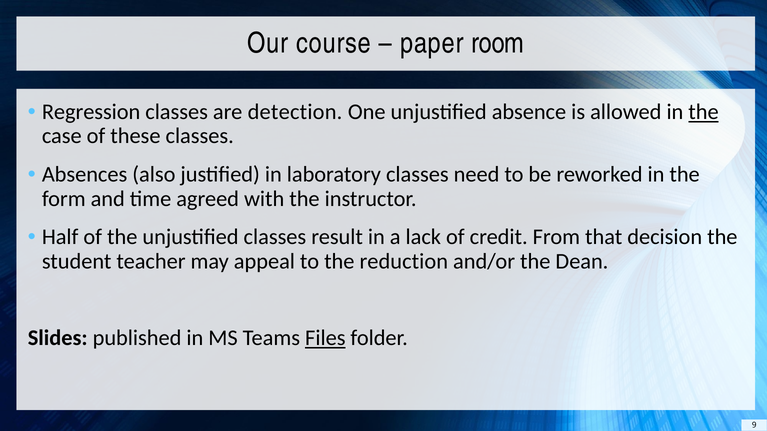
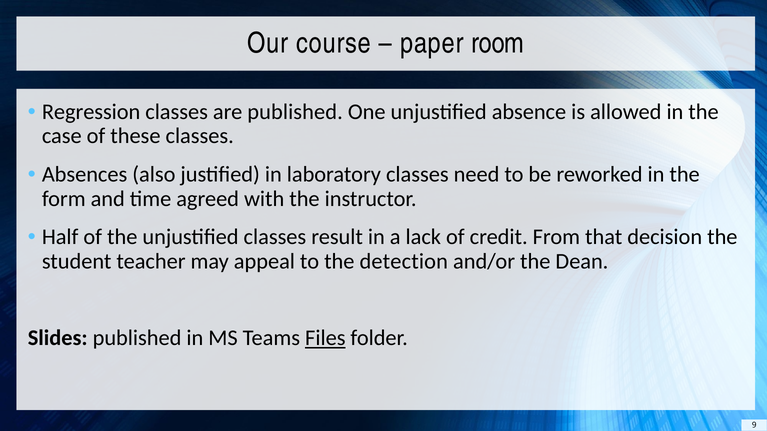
are detection: detection -> published (295, 112)
the underline: present -> none (704, 112)
reduction: reduction -> detection (404, 262)
